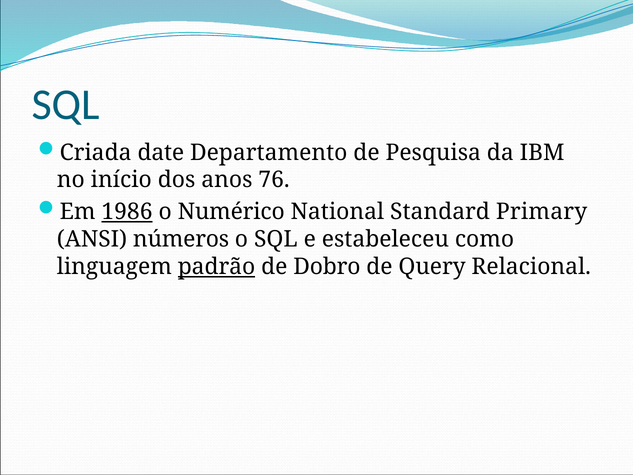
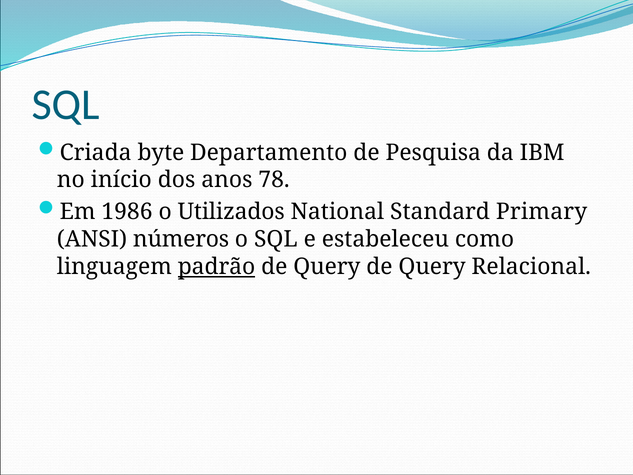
date: date -> byte (161, 152)
76: 76 -> 78 (274, 180)
1986 underline: present -> none (127, 212)
Numérico: Numérico -> Utilizados (231, 212)
Dobro: Dobro -> Query (327, 267)
